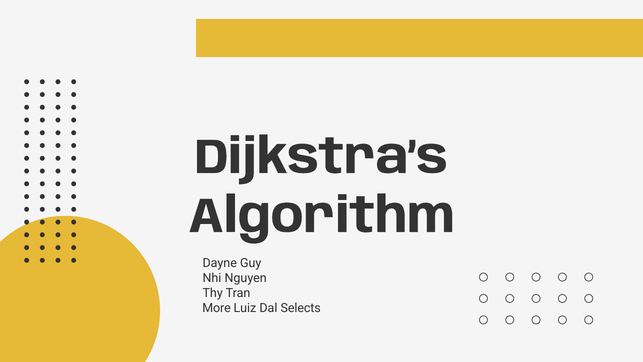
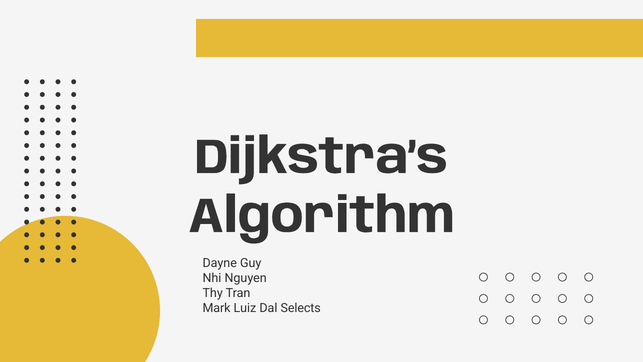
More: More -> Mark (217, 308)
